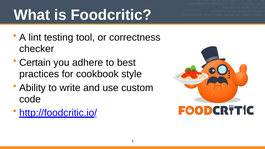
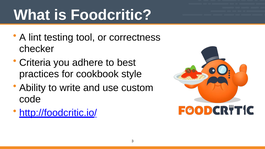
Certain: Certain -> Criteria (35, 63)
